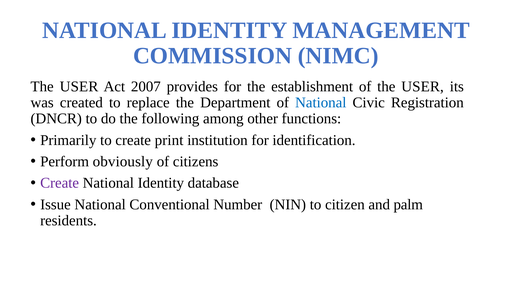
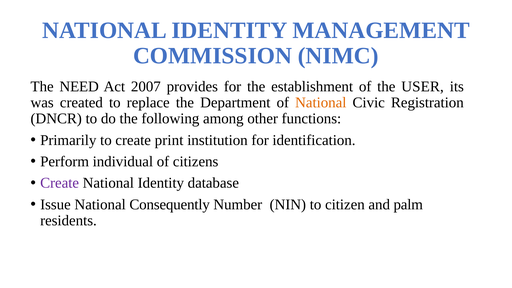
USER: USER -> NEED (79, 87)
National colour: blue -> orange (321, 103)
obviously: obviously -> individual (123, 162)
Conventional: Conventional -> Consequently (170, 204)
